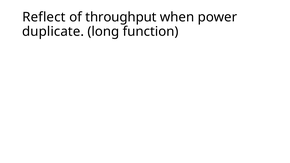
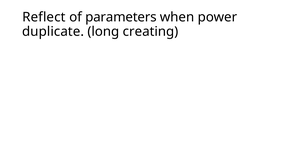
throughput: throughput -> parameters (121, 17)
function: function -> creating (151, 32)
